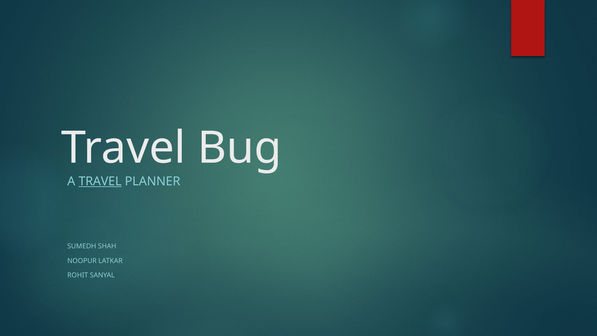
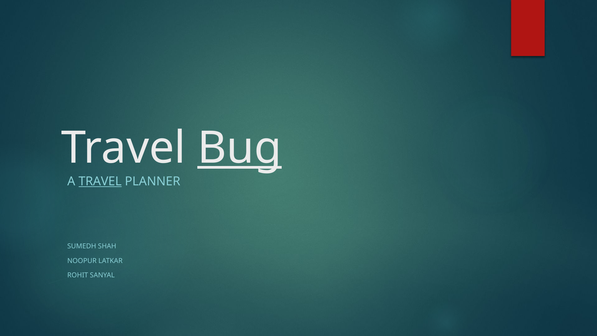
Bug underline: none -> present (240, 148)
